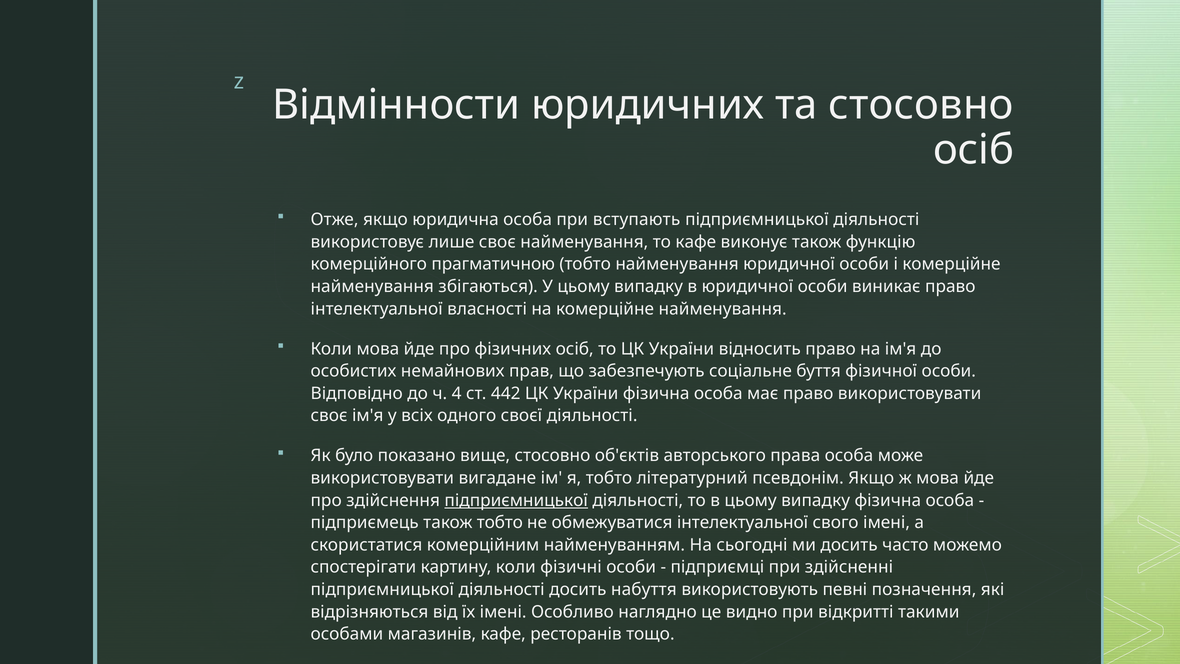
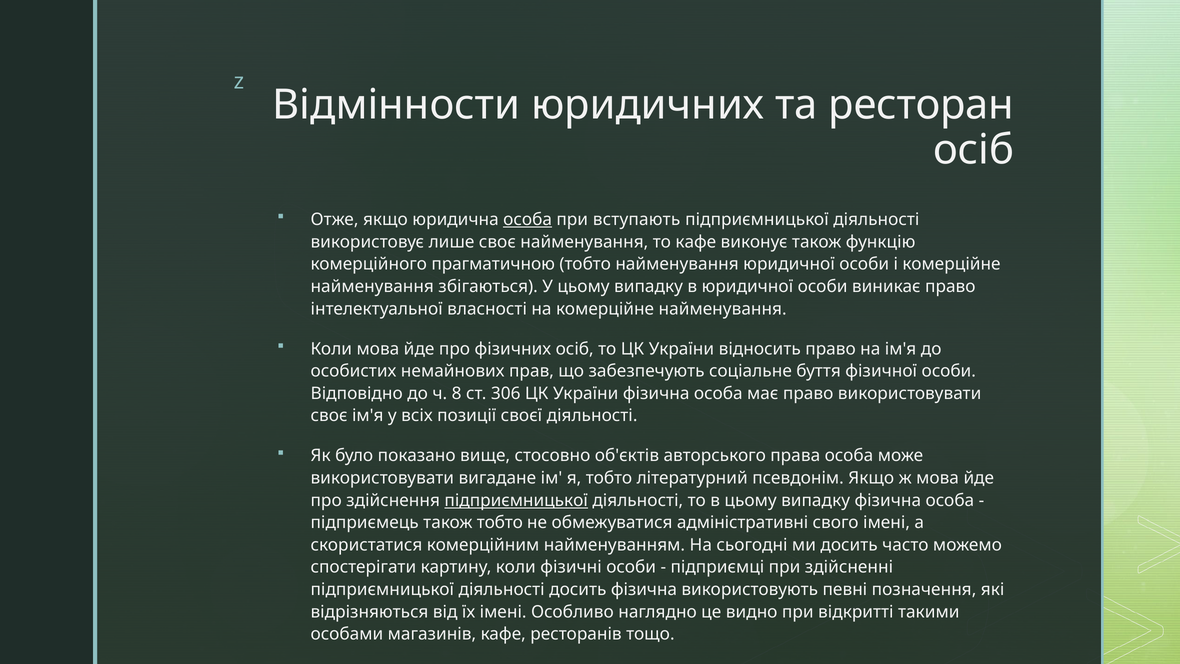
та стосовно: стосовно -> ресторан (921, 105)
особа underline: none -> present (528, 220)
4: 4 -> 8 (457, 393)
442: 442 -> 306 (506, 393)
одного: одного -> позиції (467, 416)
обмежуватися інтелектуальної: інтелектуальної -> адміністративні (743, 522)
досить набуття: набуття -> фізична (644, 589)
